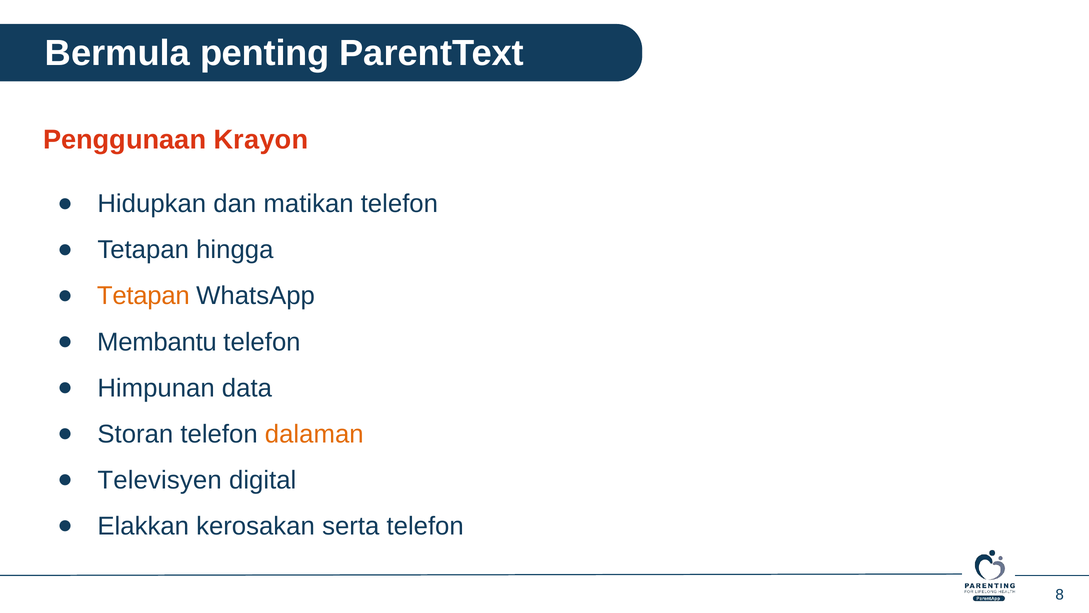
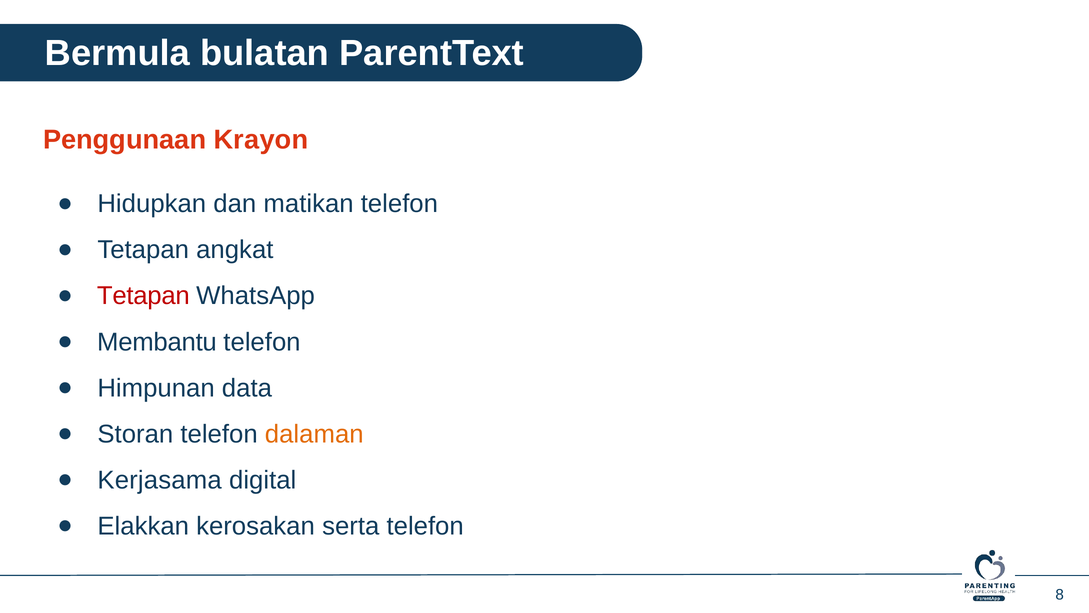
penting: penting -> bulatan (265, 53)
hingga: hingga -> angkat (235, 250)
Tetapan colour: orange -> red (143, 296)
Televisyen: Televisyen -> Kerjasama (160, 480)
